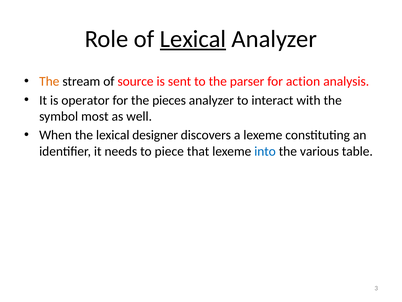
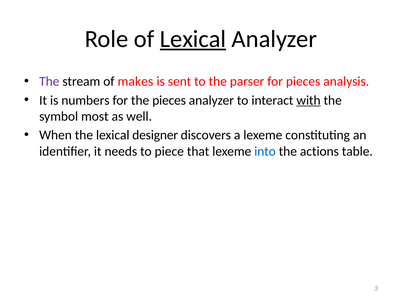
The colour: orange -> purple (49, 81)
source: source -> makes (135, 81)
for action: action -> pieces (303, 81)
operator: operator -> numbers (85, 100)
with underline: none -> present (309, 100)
various: various -> actions (319, 151)
